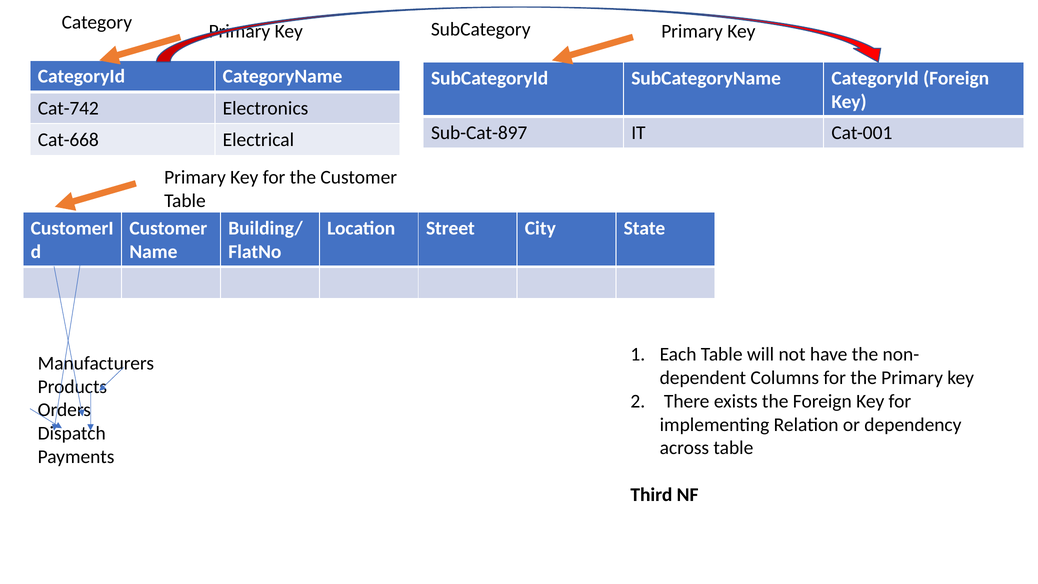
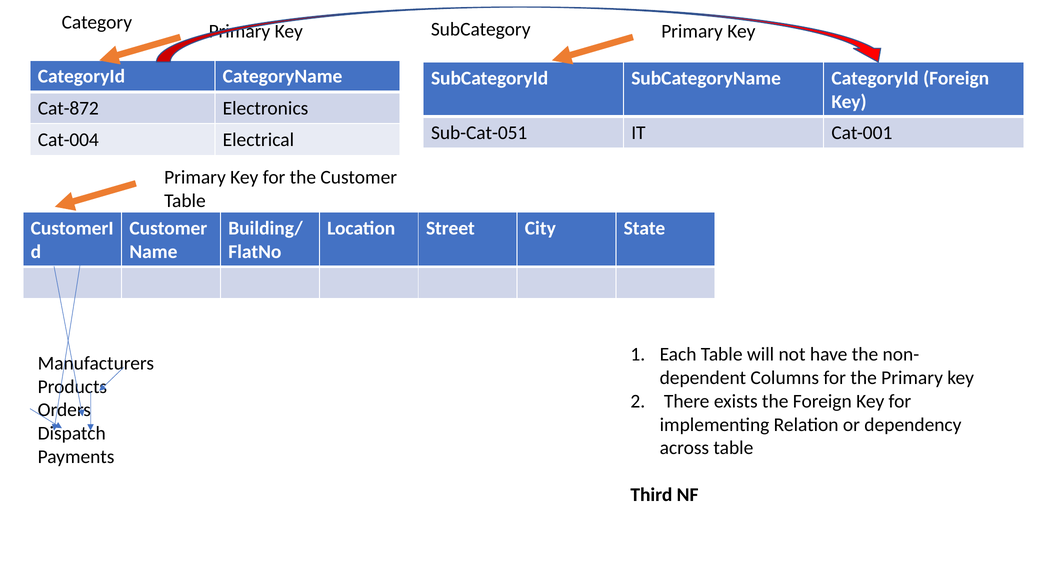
Cat-742: Cat-742 -> Cat-872 (68, 108)
Sub-Cat-897: Sub-Cat-897 -> Sub-Cat-051 (479, 133)
Cat-668: Cat-668 -> Cat-004 (68, 140)
